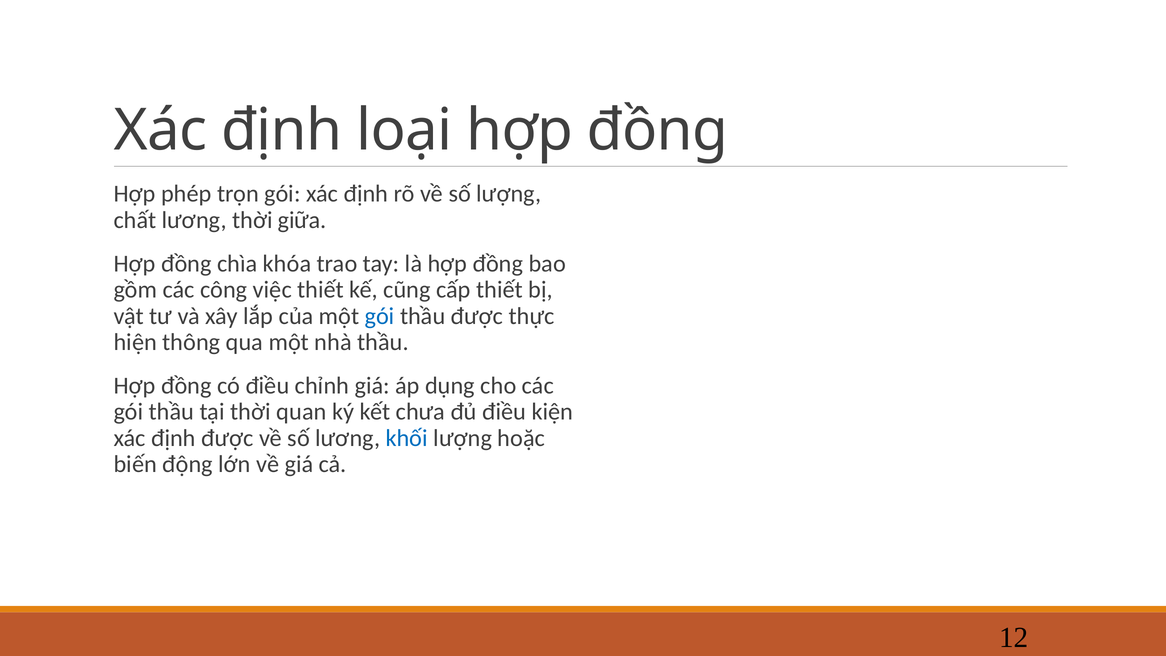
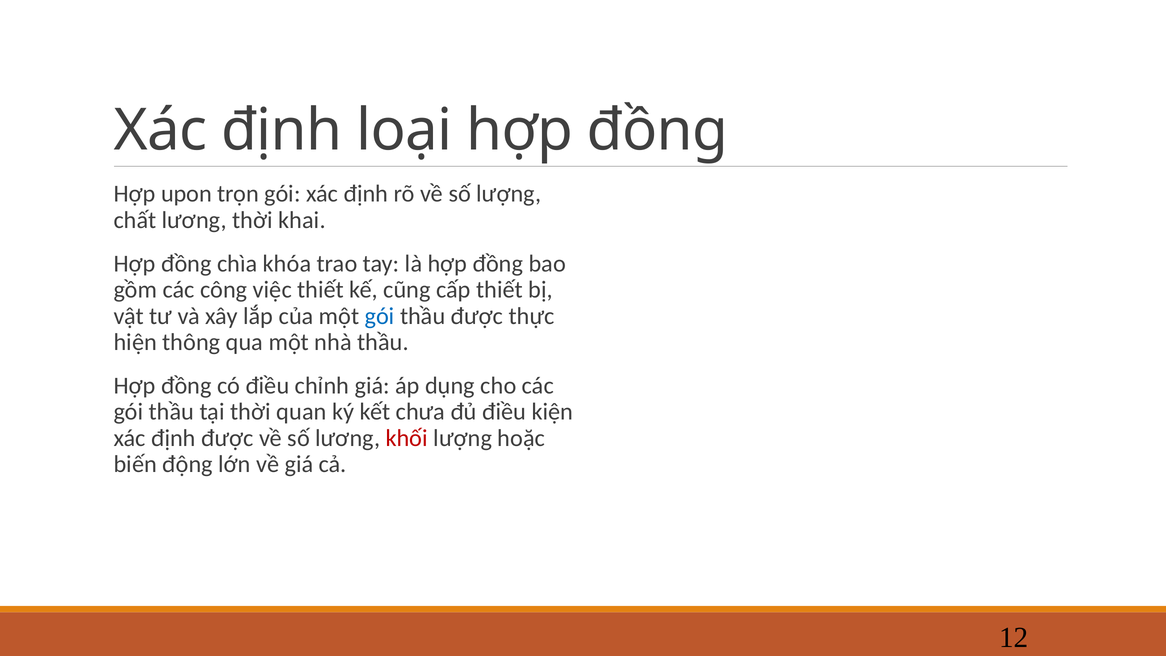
phép: phép -> upon (186, 194)
giữa: giữa -> khai (302, 220)
khối colour: blue -> red (407, 438)
